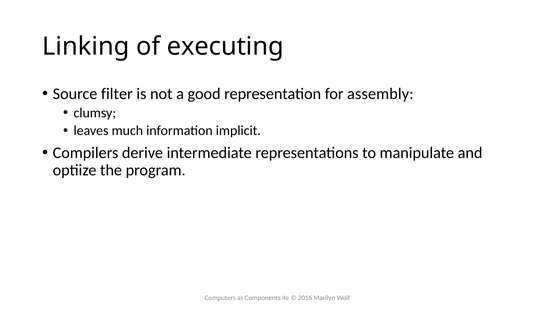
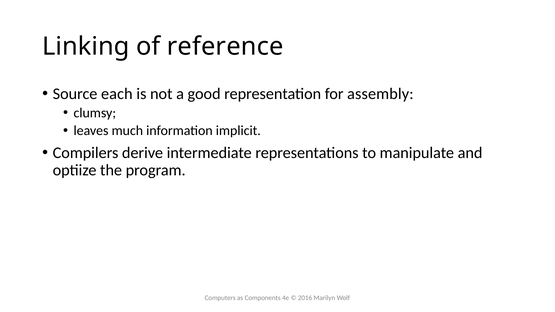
executing: executing -> reference (225, 47)
filter: filter -> each (117, 94)
